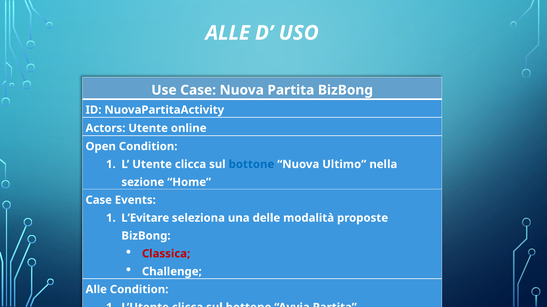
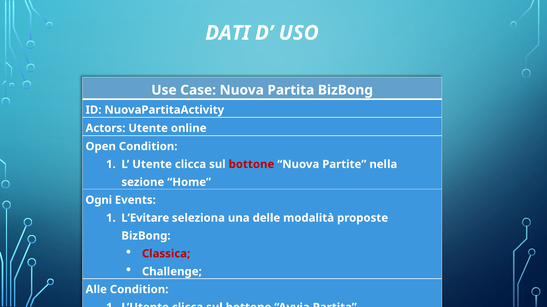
ALLE: ALLE -> DATI (228, 33)
bottone colour: blue -> red (251, 165)
Ultimo: Ultimo -> Partite (344, 165)
Case: Case -> Ogni (99, 200)
